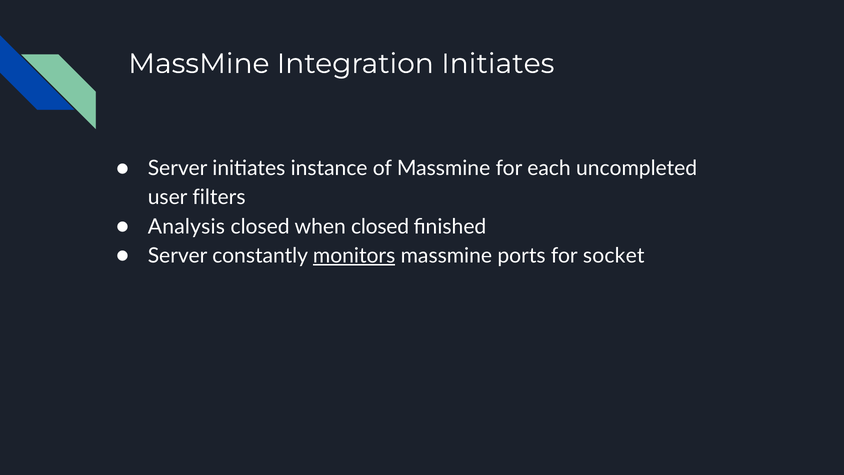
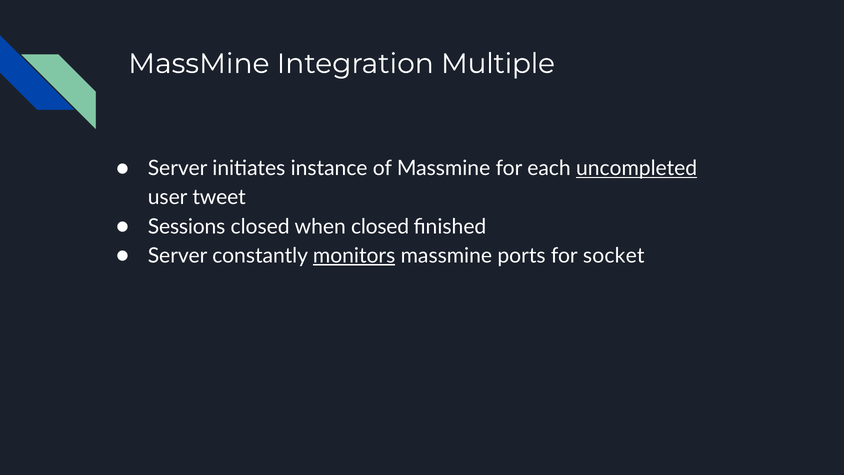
Integration Initiates: Initiates -> Multiple (498, 64)
uncompleted underline: none -> present (637, 168)
filters: filters -> tweet (219, 197)
Analysis: Analysis -> Sessions (187, 226)
